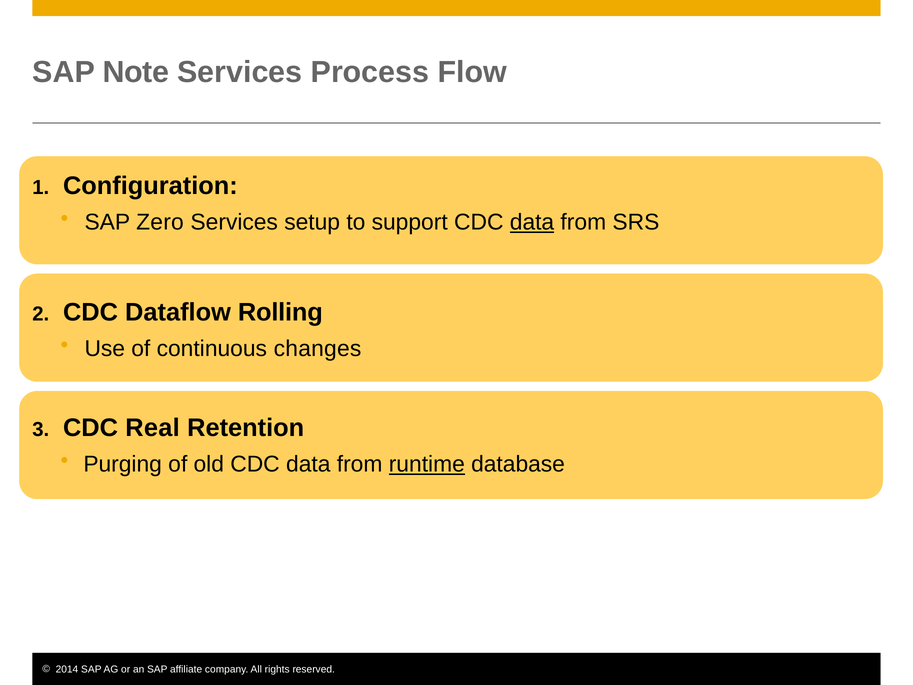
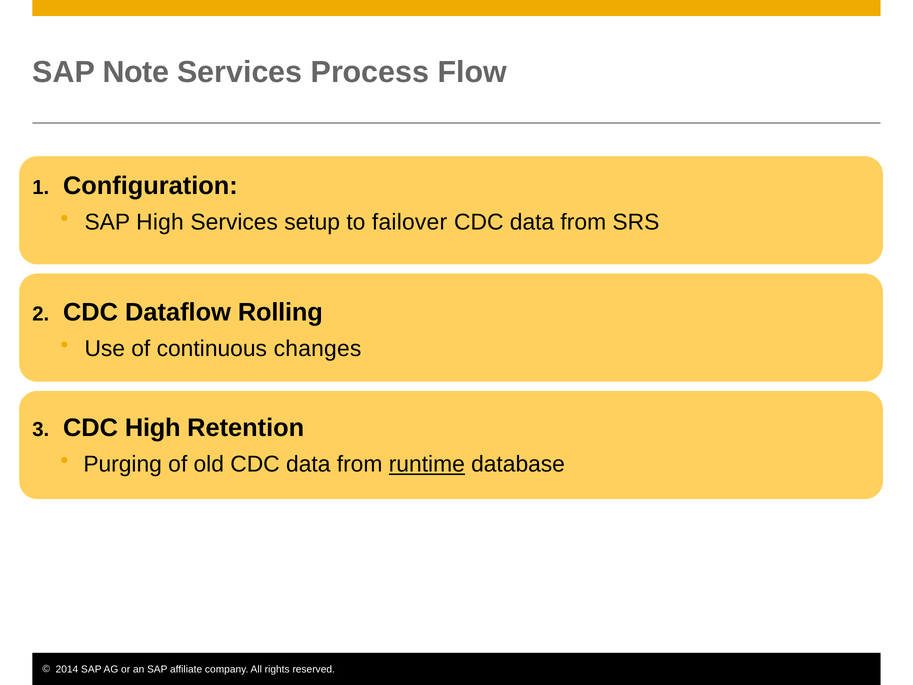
SAP Zero: Zero -> High (160, 222)
support: support -> failover (410, 222)
data underline: present -> none (532, 222)
CDC Real: Real -> High (153, 428)
